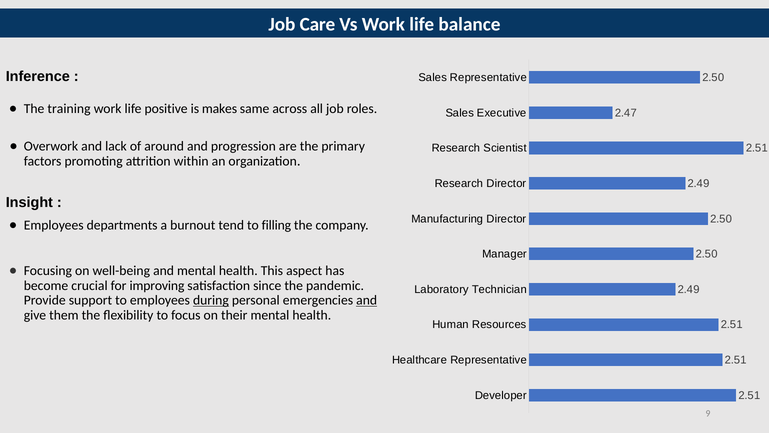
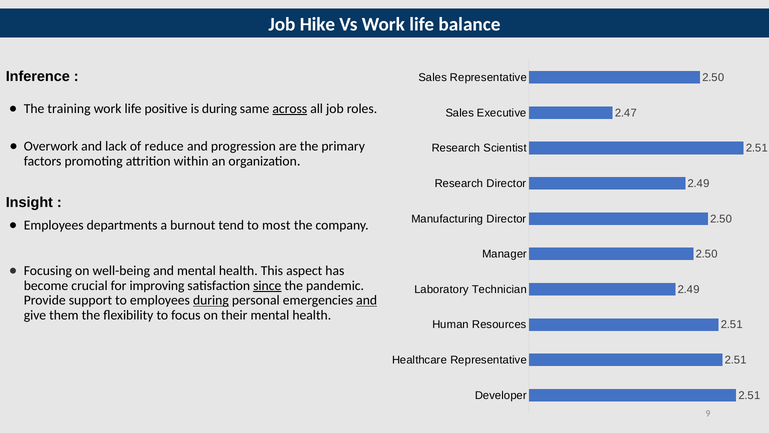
Care: Care -> Hike (317, 24)
is makes: makes -> during (220, 108)
across underline: none -> present (290, 108)
around: around -> reduce (164, 146)
filling: filling -> most (276, 225)
since underline: none -> present (267, 285)
